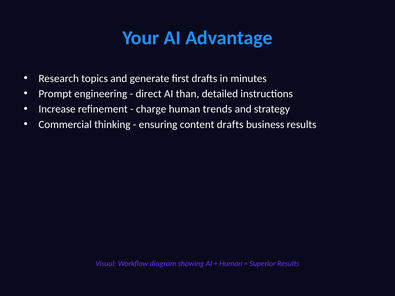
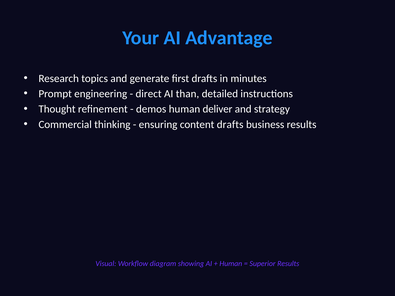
Increase: Increase -> Thought (57, 109)
charge: charge -> demos (151, 109)
trends: trends -> deliver (218, 109)
